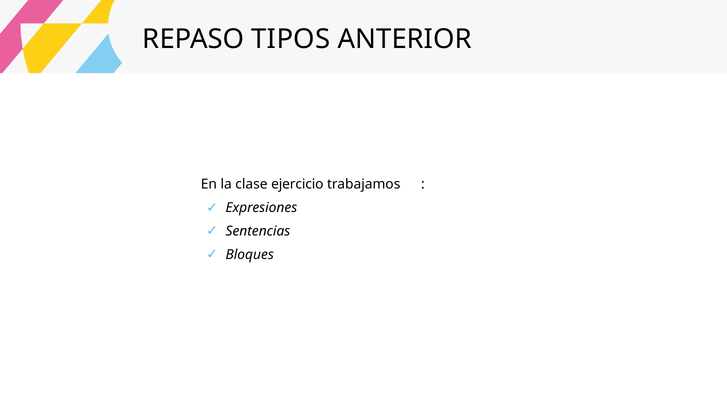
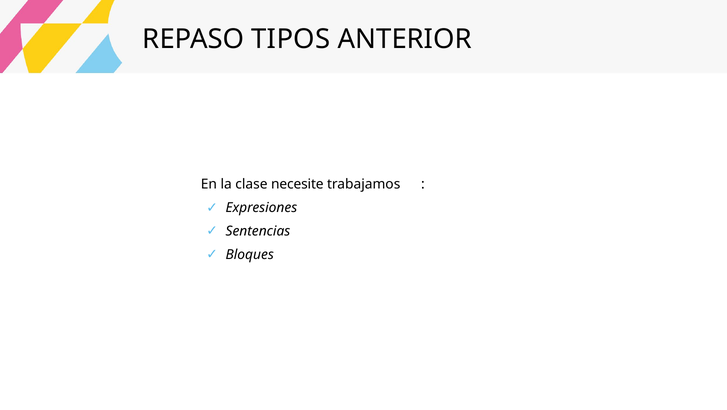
ejercicio: ejercicio -> necesite (297, 184)
